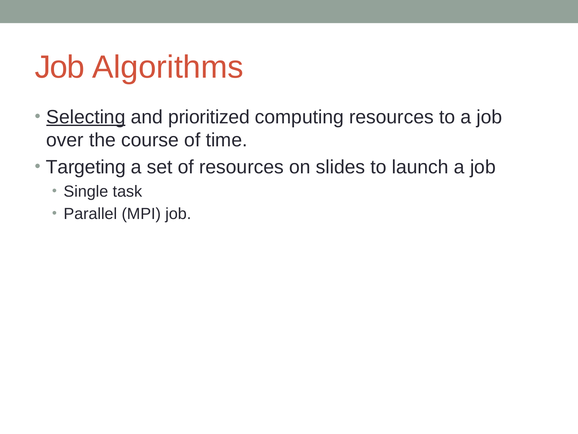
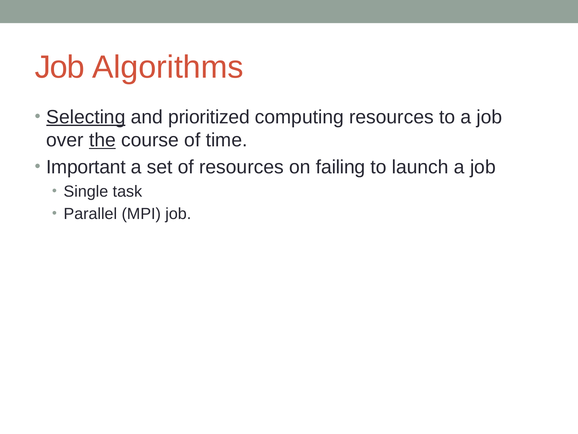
the underline: none -> present (102, 140)
Targeting: Targeting -> Important (86, 167)
slides: slides -> failing (341, 167)
